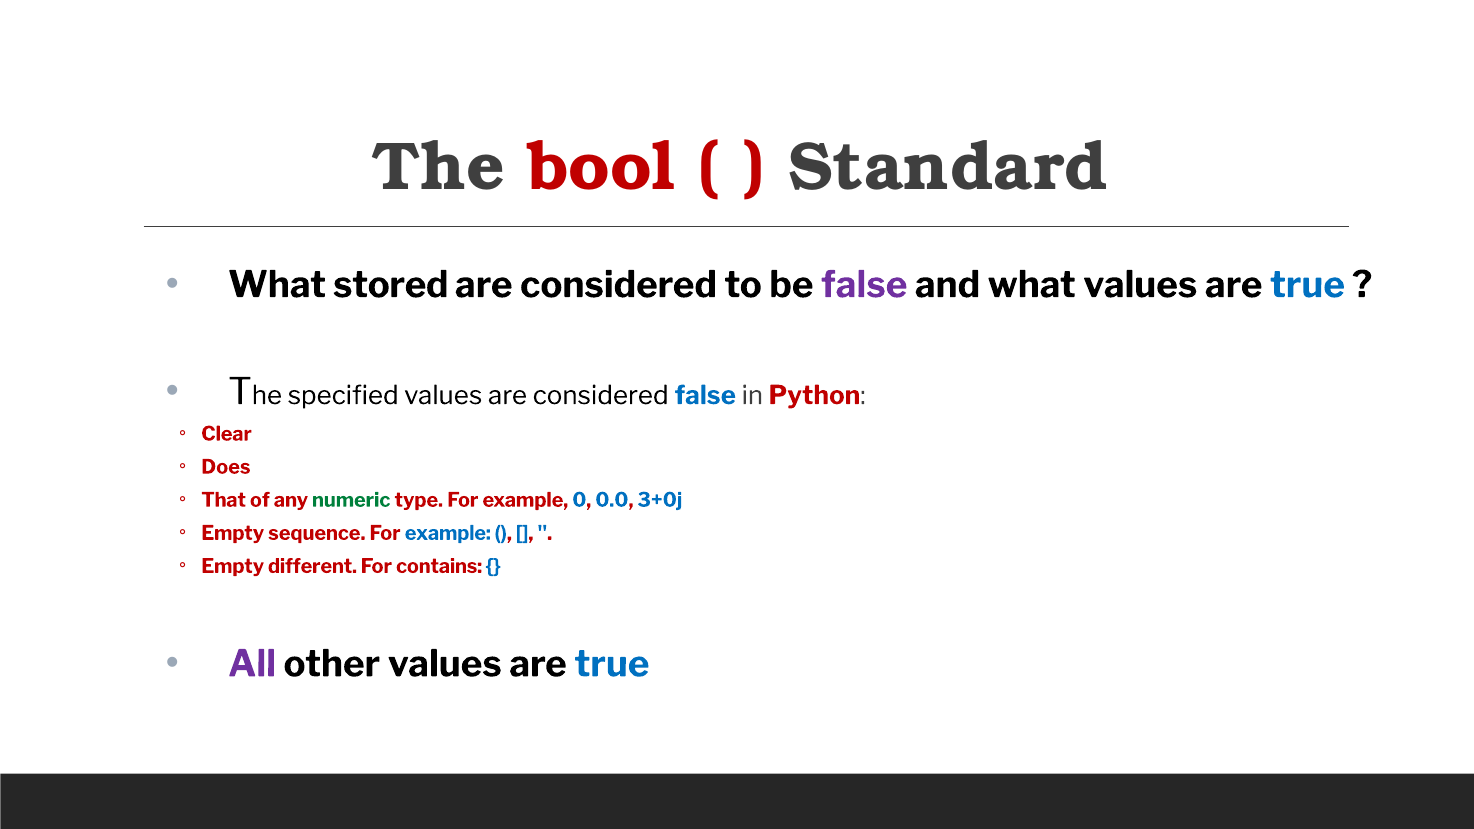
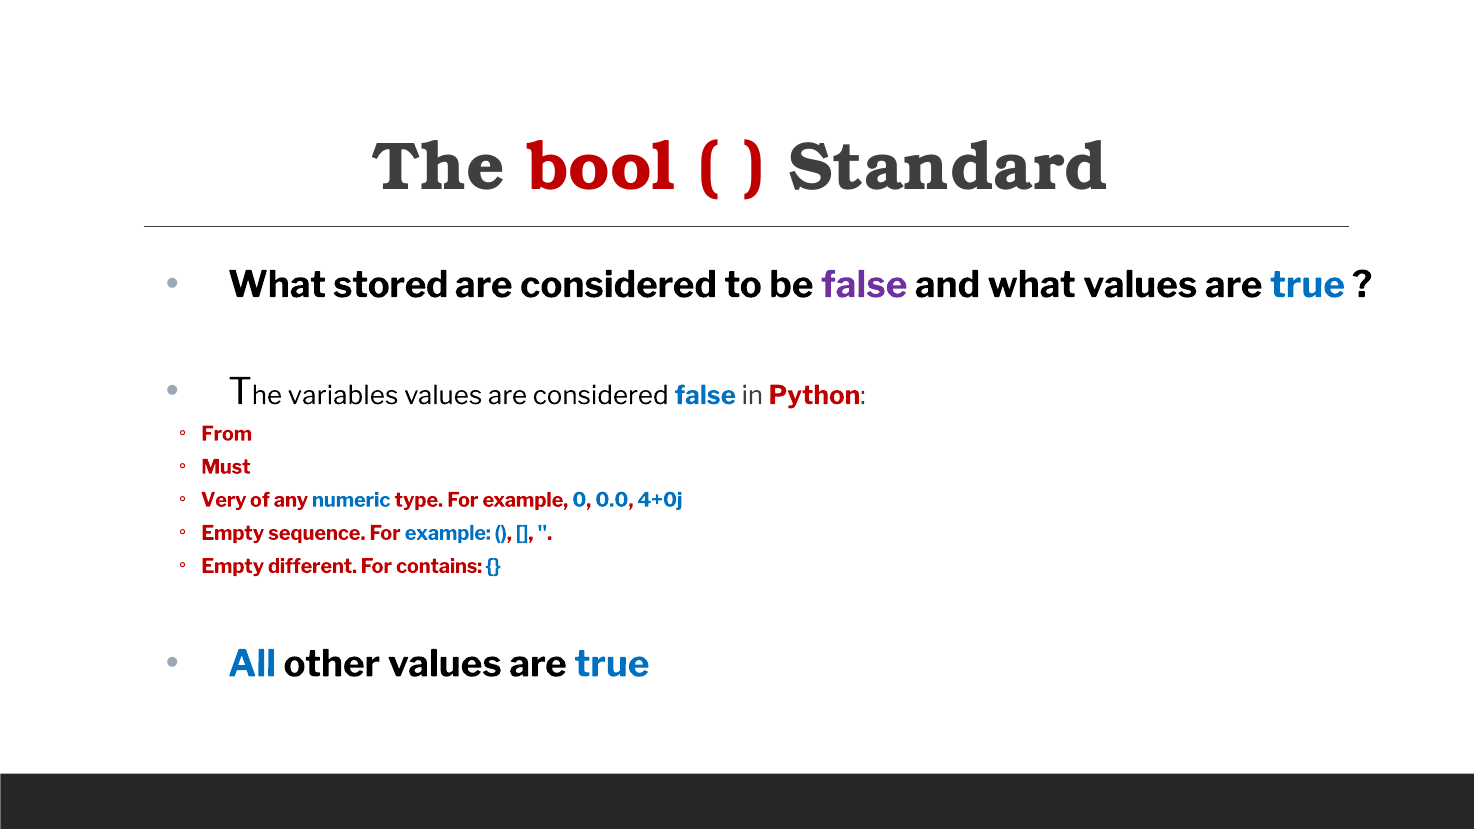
specified: specified -> variables (343, 396)
Clear: Clear -> From (227, 434)
Does: Does -> Must (226, 467)
That: That -> Very (224, 500)
numeric colour: green -> blue (351, 500)
3+0j: 3+0j -> 4+0j (660, 500)
All colour: purple -> blue (252, 664)
